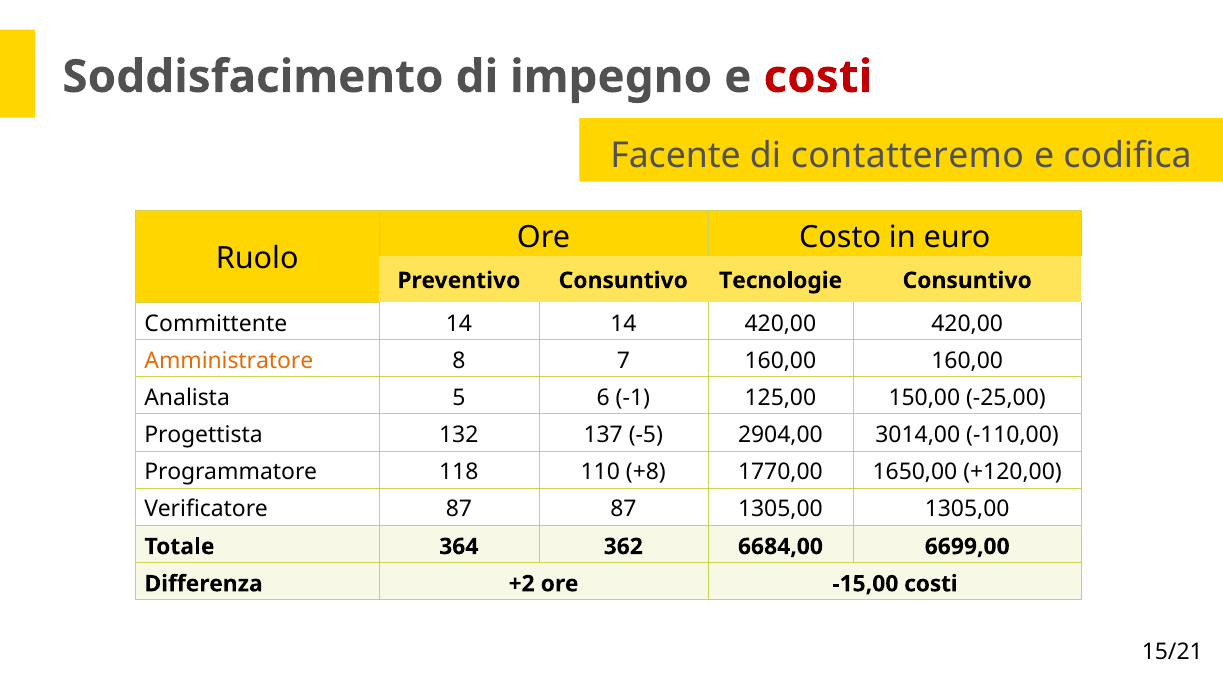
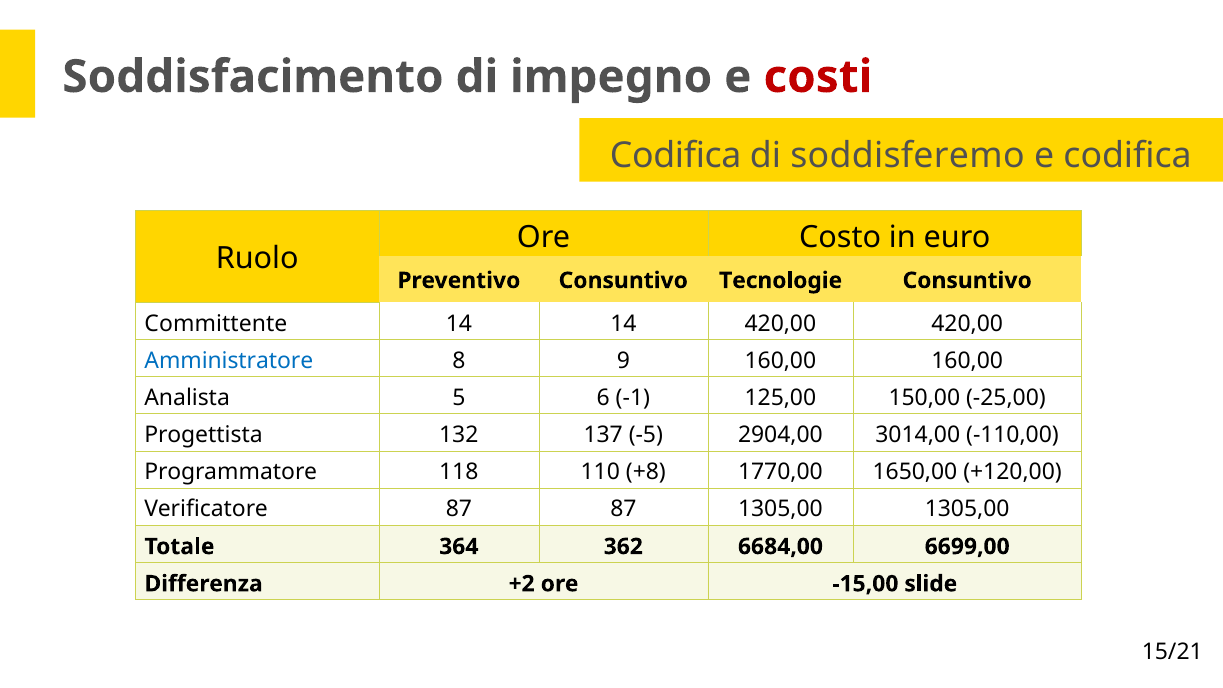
Facente: Facente -> Codifica (676, 156)
contatteremo: contatteremo -> soddisferemo (907, 156)
Amministratore colour: orange -> blue (229, 361)
7: 7 -> 9 (623, 361)
-15,00 costi: costi -> slide (931, 584)
